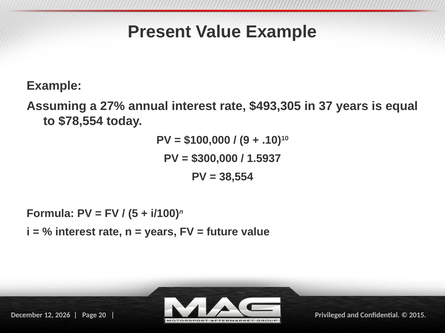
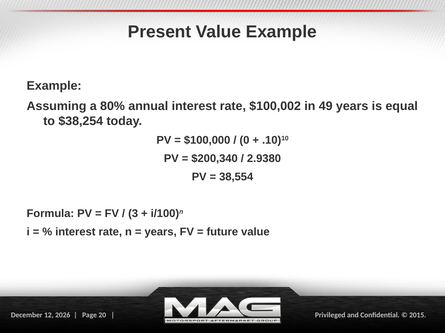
27%: 27% -> 80% (113, 106)
$493,305: $493,305 -> $100,002 (275, 106)
37: 37 -> 49 (326, 106)
$78,554: $78,554 -> $38,254 (81, 121)
9: 9 -> 0 (244, 141)
$300,000: $300,000 -> $200,340 (215, 159)
1.5937: 1.5937 -> 2.9380 (264, 159)
5: 5 -> 3 (133, 214)
